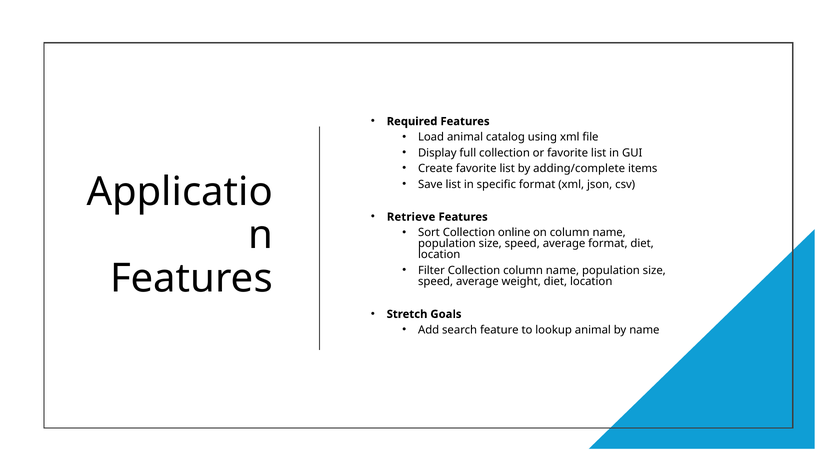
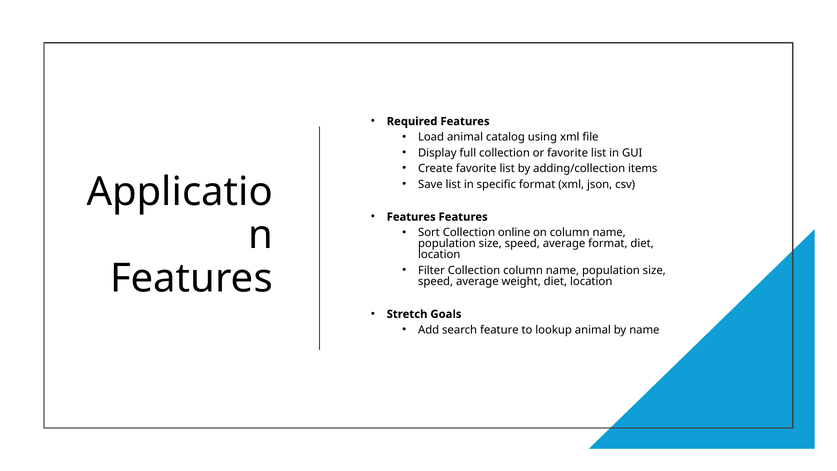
adding/complete: adding/complete -> adding/collection (579, 169)
Retrieve: Retrieve -> Features (411, 217)
